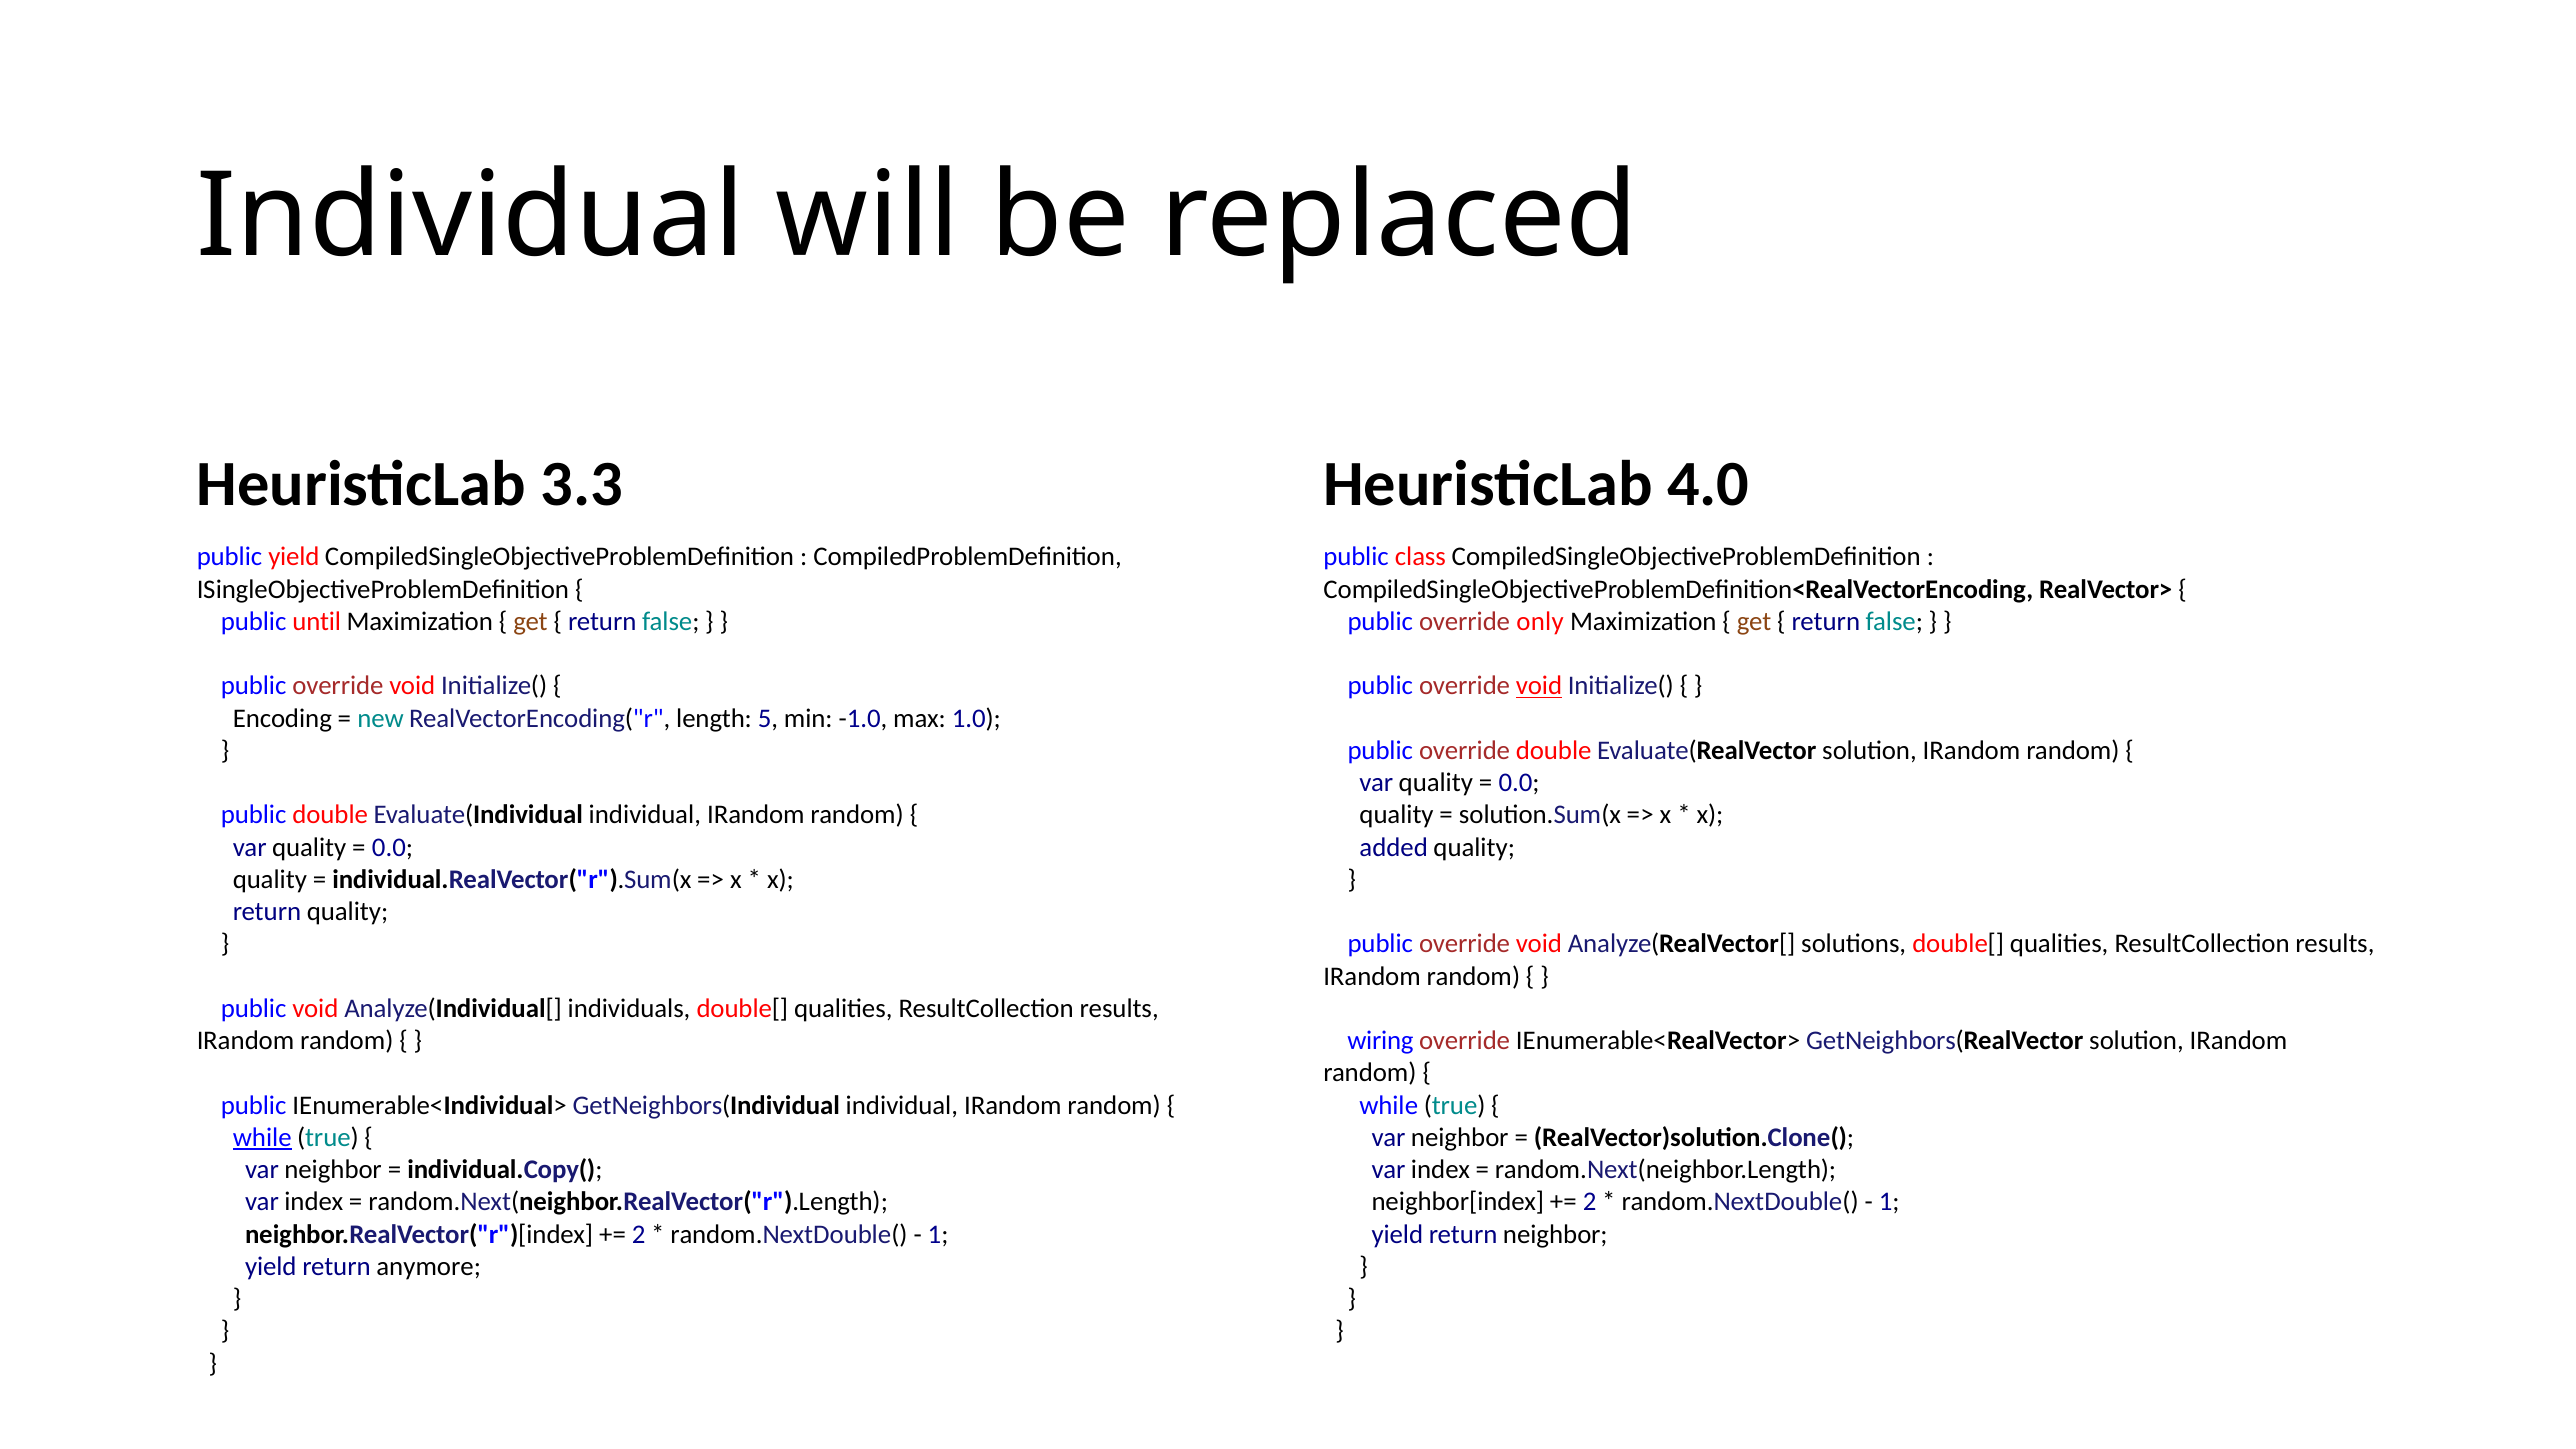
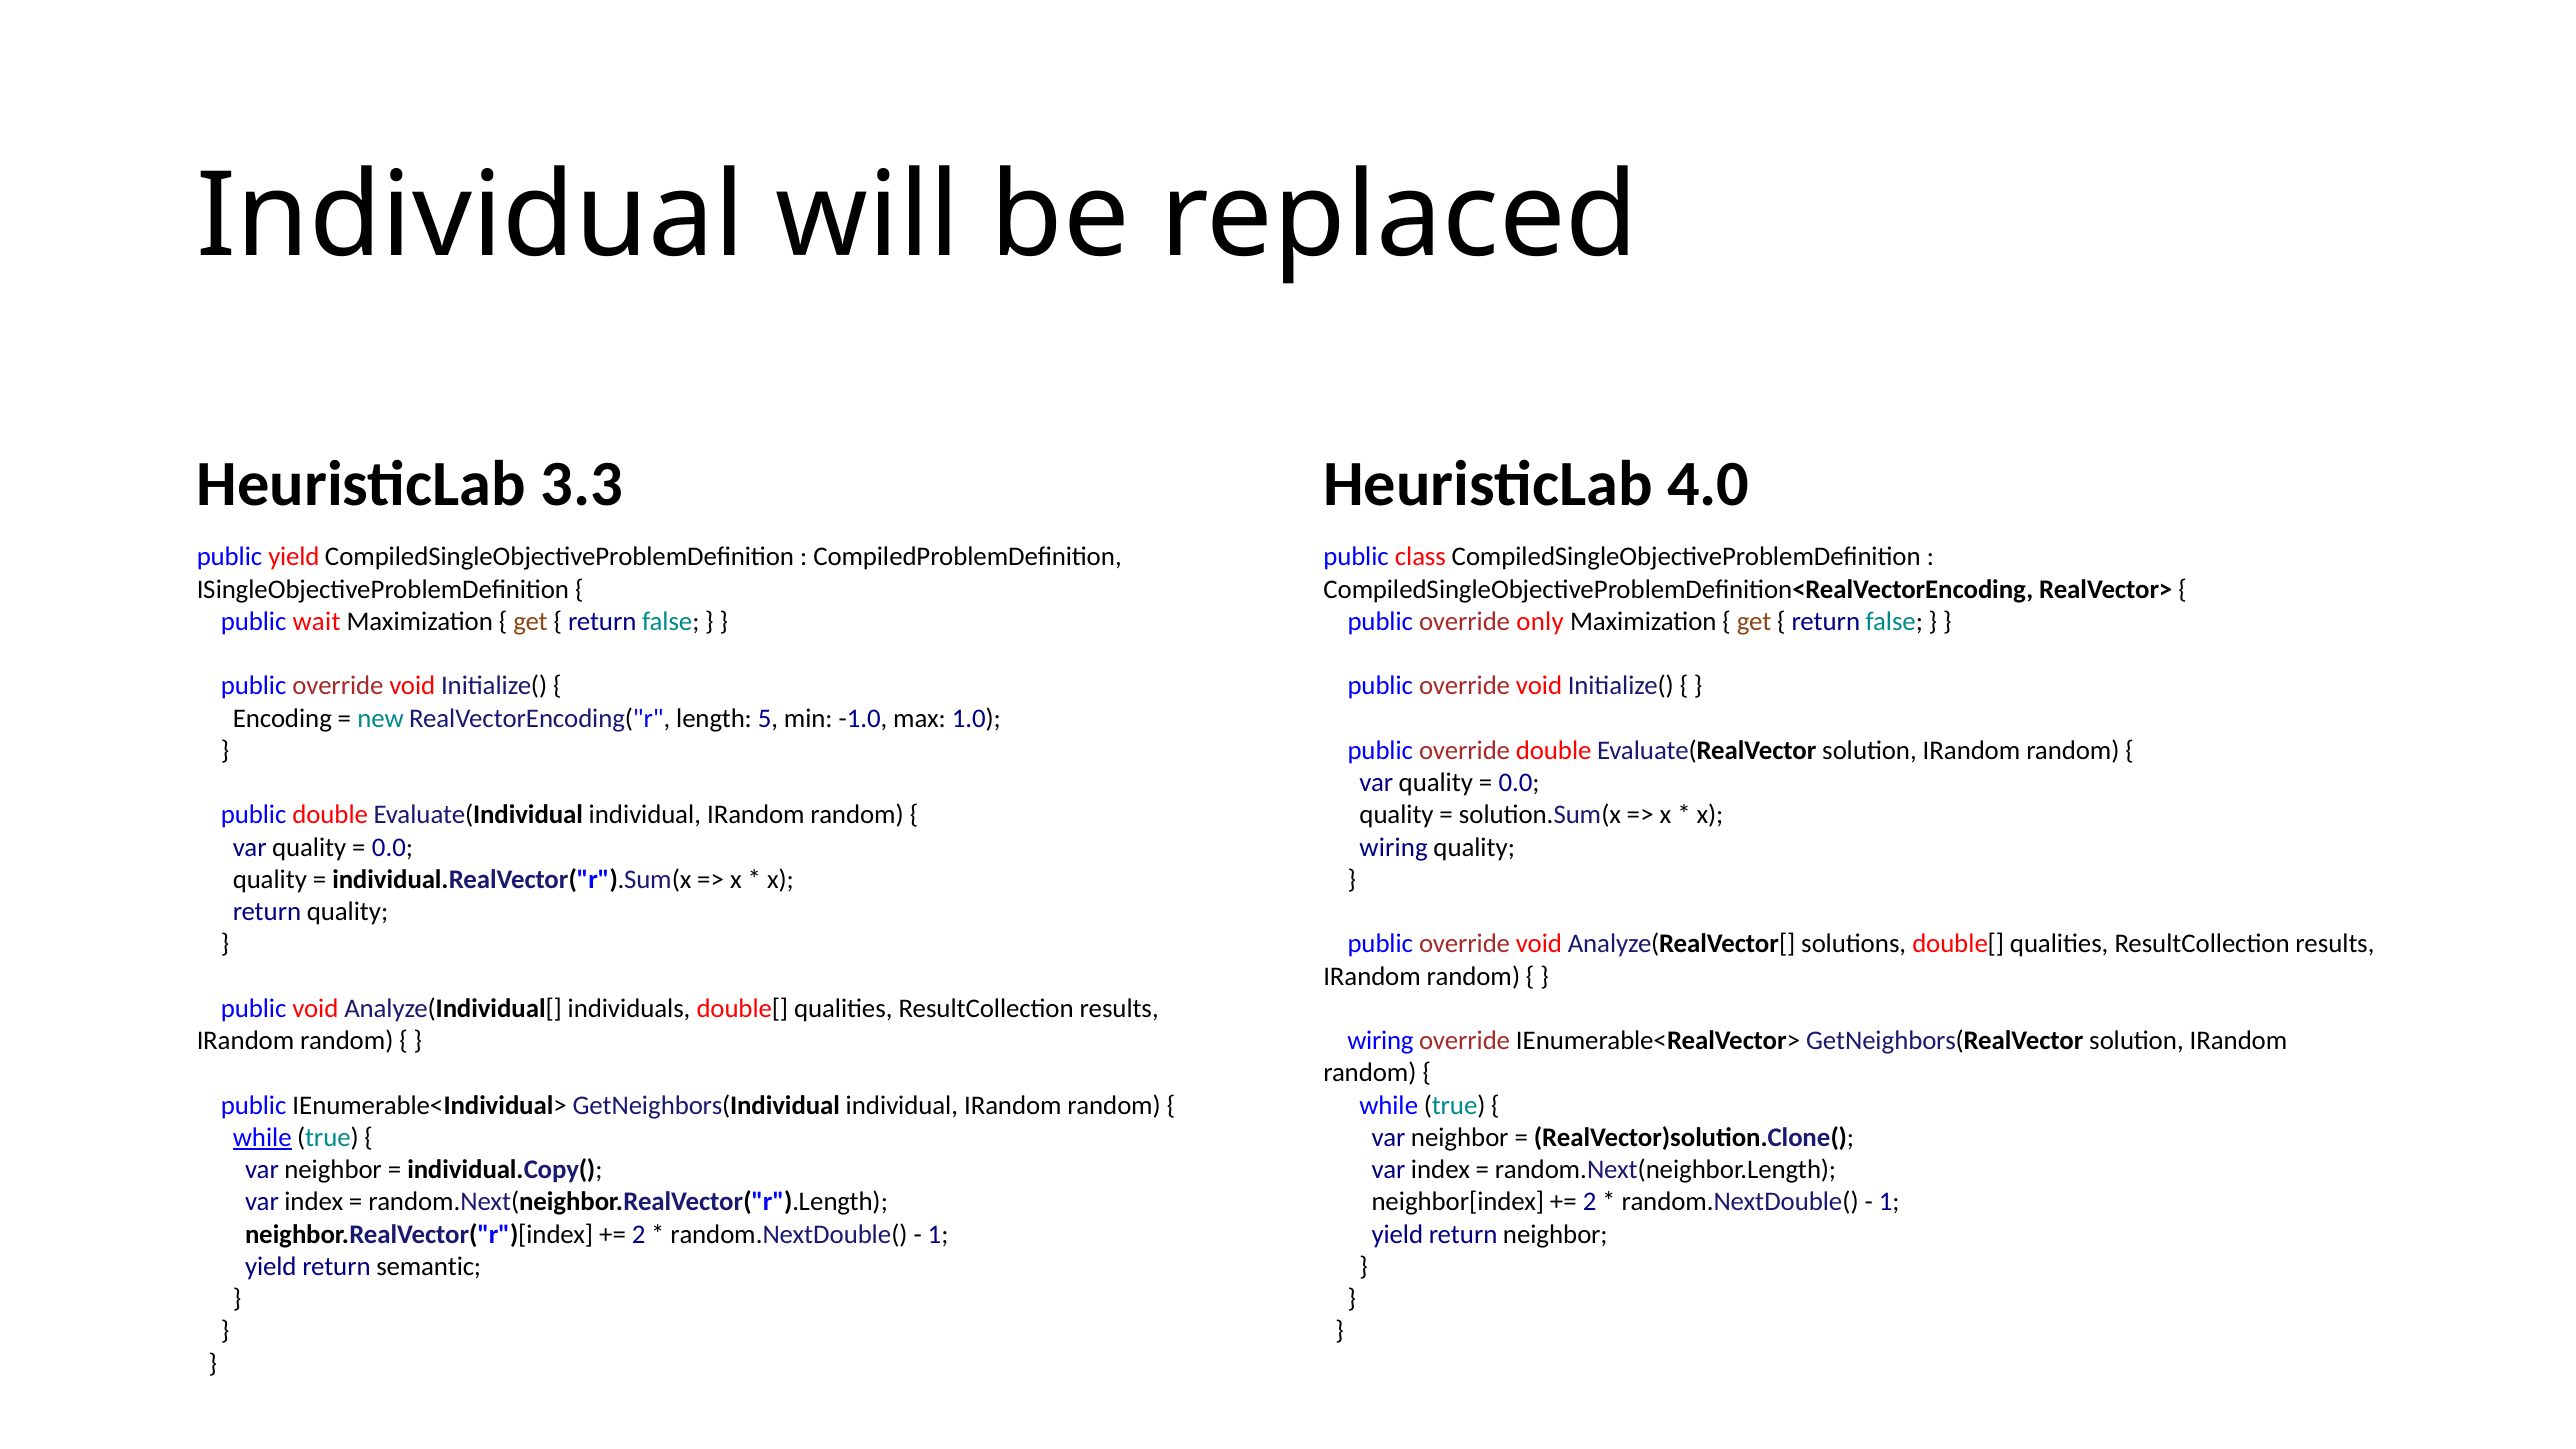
until: until -> wait (317, 621)
void underline: present -> none (1539, 686)
added: added -> wiring (1394, 847)
anymore: anymore -> semantic (429, 1266)
